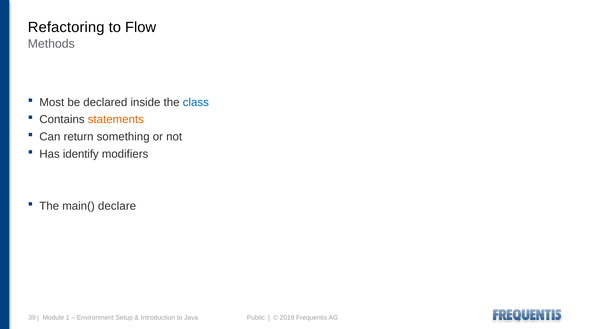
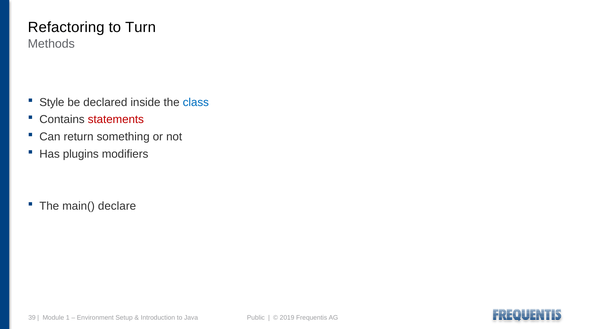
Flow: Flow -> Turn (141, 27)
Most: Most -> Style (52, 102)
statements colour: orange -> red (116, 120)
identify: identify -> plugins (81, 154)
